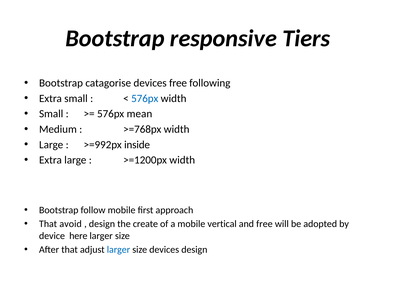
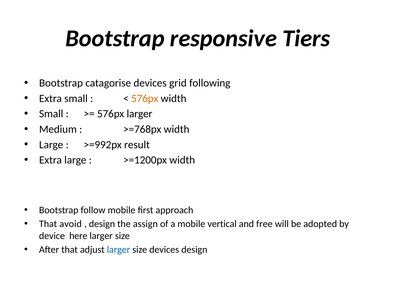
devices free: free -> grid (178, 83)
576px colour: blue -> orange (145, 98)
576px mean: mean -> larger (140, 114)
inside: inside -> result (137, 145)
create: create -> assign (145, 224)
